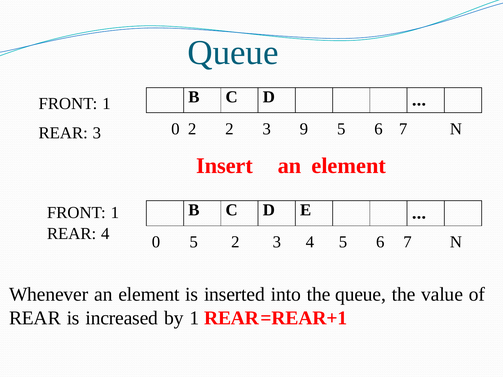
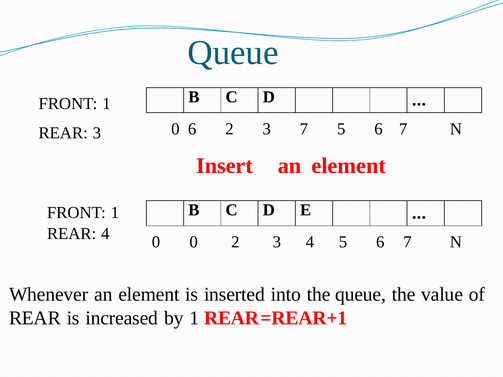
0 2: 2 -> 6 (192, 129)
3 9: 9 -> 7 (304, 129)
0 5: 5 -> 0 (194, 242)
